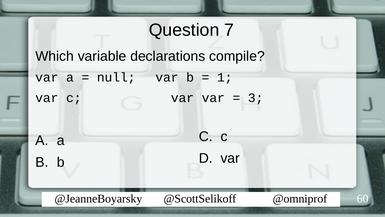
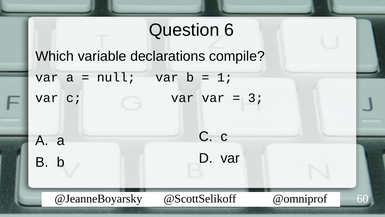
7: 7 -> 6 (229, 30)
